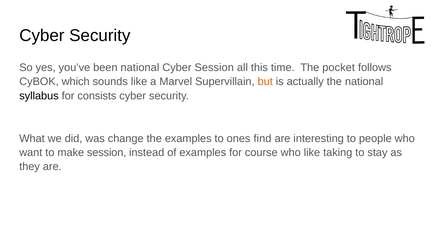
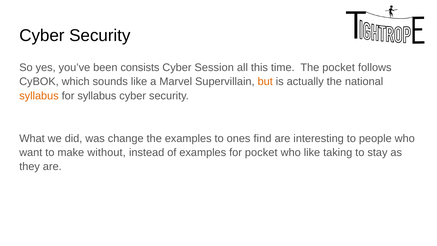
been national: national -> consists (140, 68)
syllabus colour: black -> orange (39, 96)
for consists: consists -> syllabus (97, 96)
make session: session -> without (107, 152)
for course: course -> pocket (261, 152)
